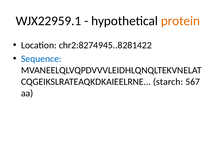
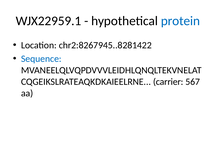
protein colour: orange -> blue (180, 21)
chr2:8274945..8281422: chr2:8274945..8281422 -> chr2:8267945..8281422 (105, 45)
starch: starch -> carrier (168, 82)
